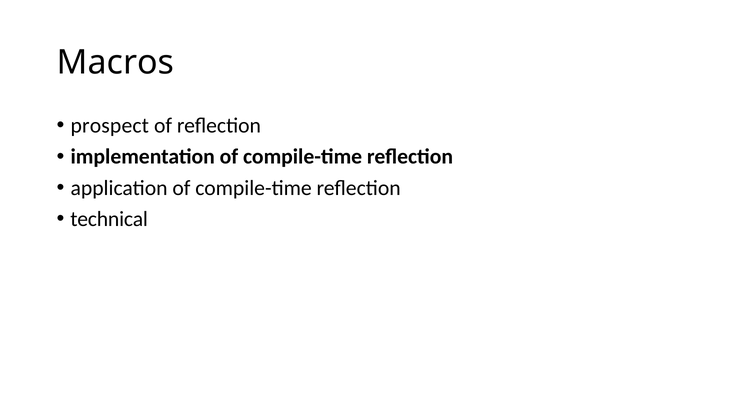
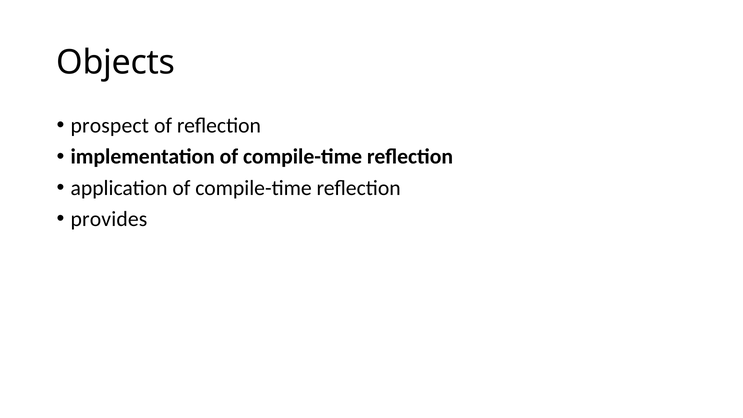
Macros: Macros -> Objects (116, 62)
technical: technical -> provides (109, 219)
